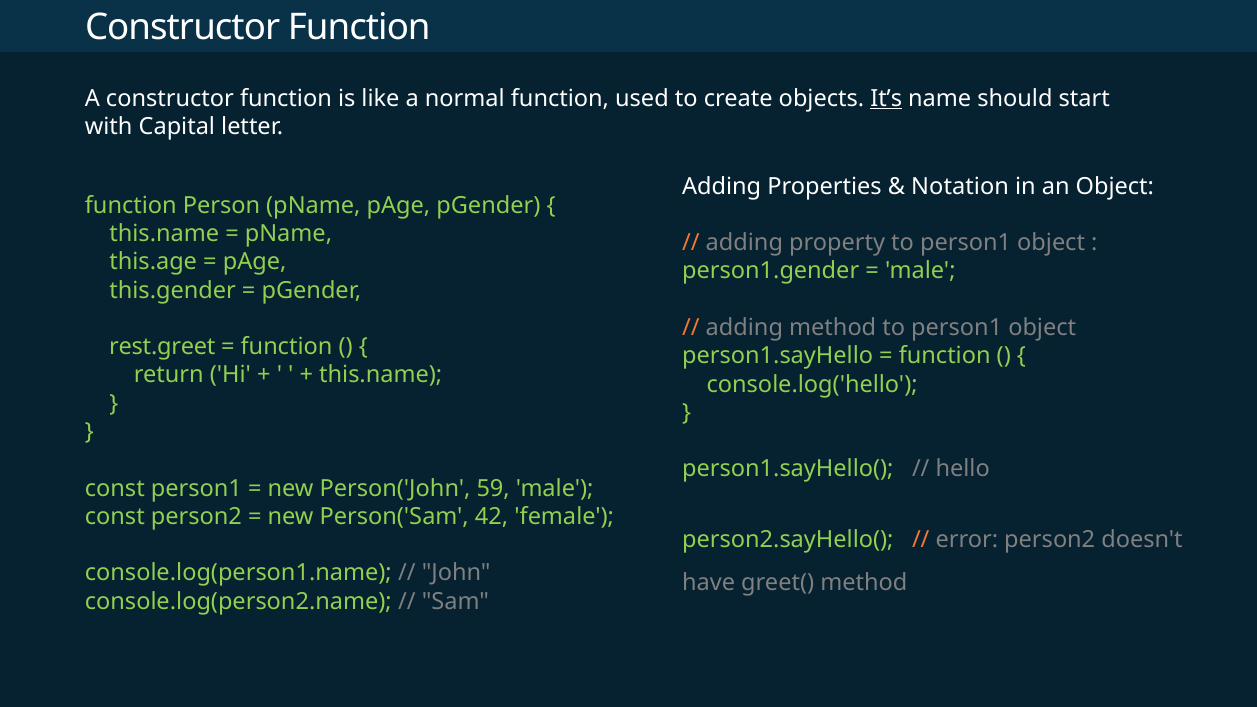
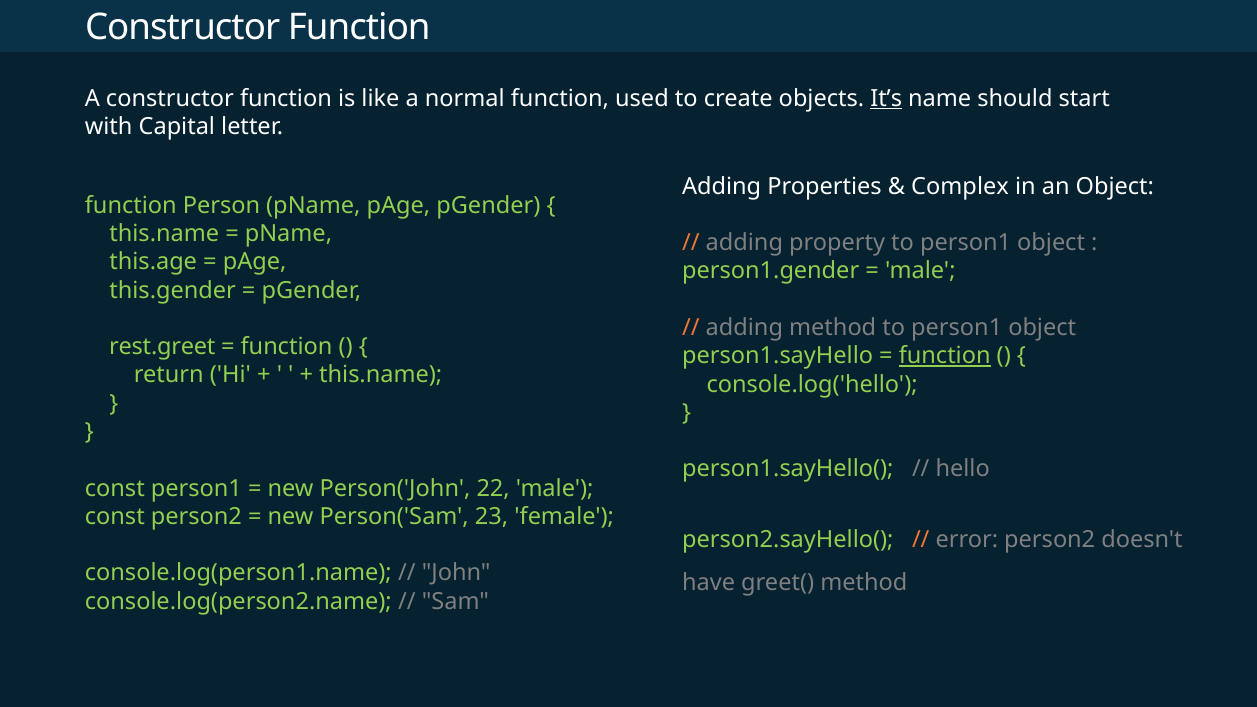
Notation: Notation -> Complex (960, 186)
function underline: none -> present (945, 356)
59: 59 -> 22 (493, 488)
42: 42 -> 23 (492, 517)
